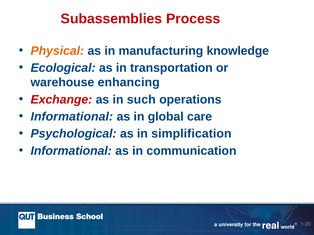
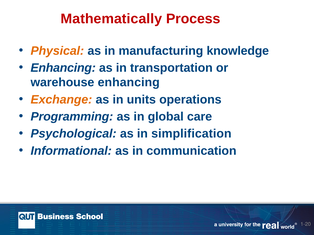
Subassemblies: Subassemblies -> Mathematically (111, 19)
Ecological: Ecological -> Enhancing (63, 68)
Exchange colour: red -> orange (61, 100)
such: such -> units (141, 100)
Informational: Informational -> Programming (72, 117)
